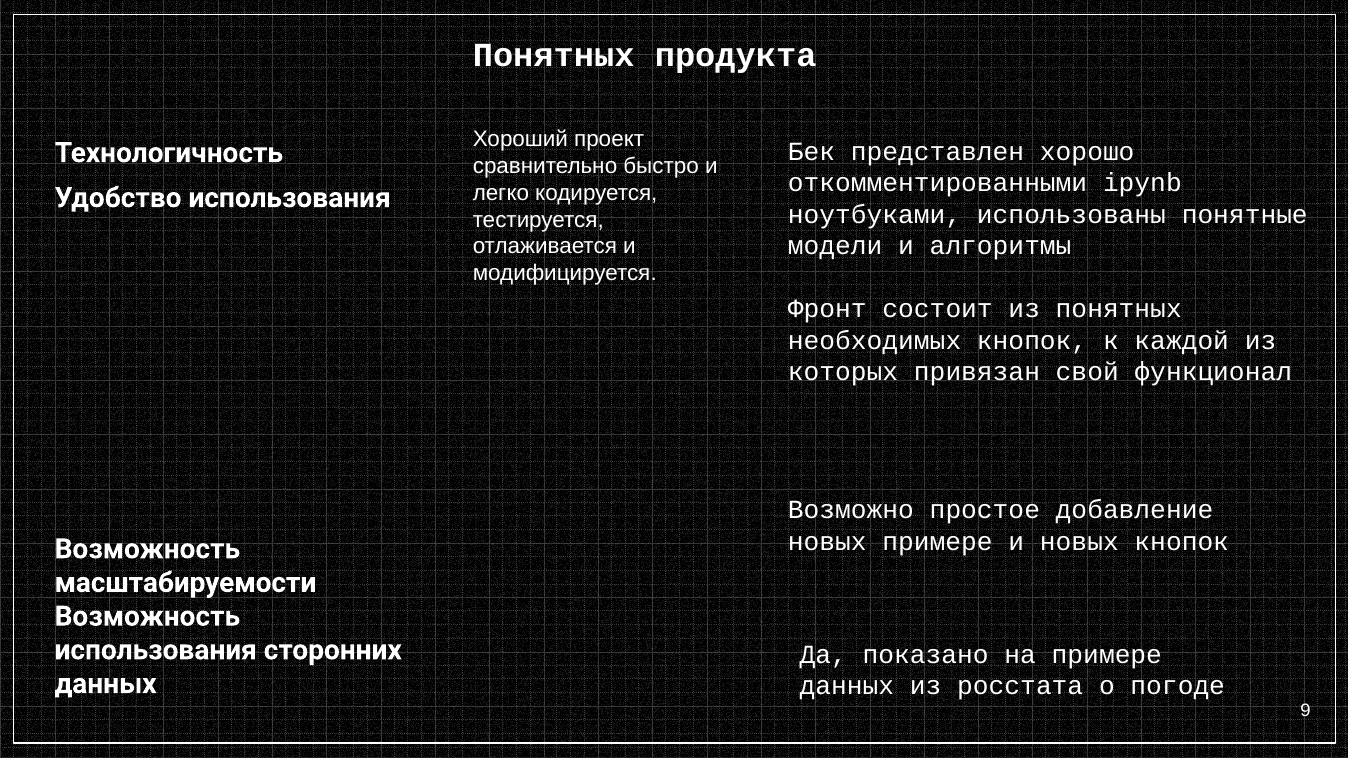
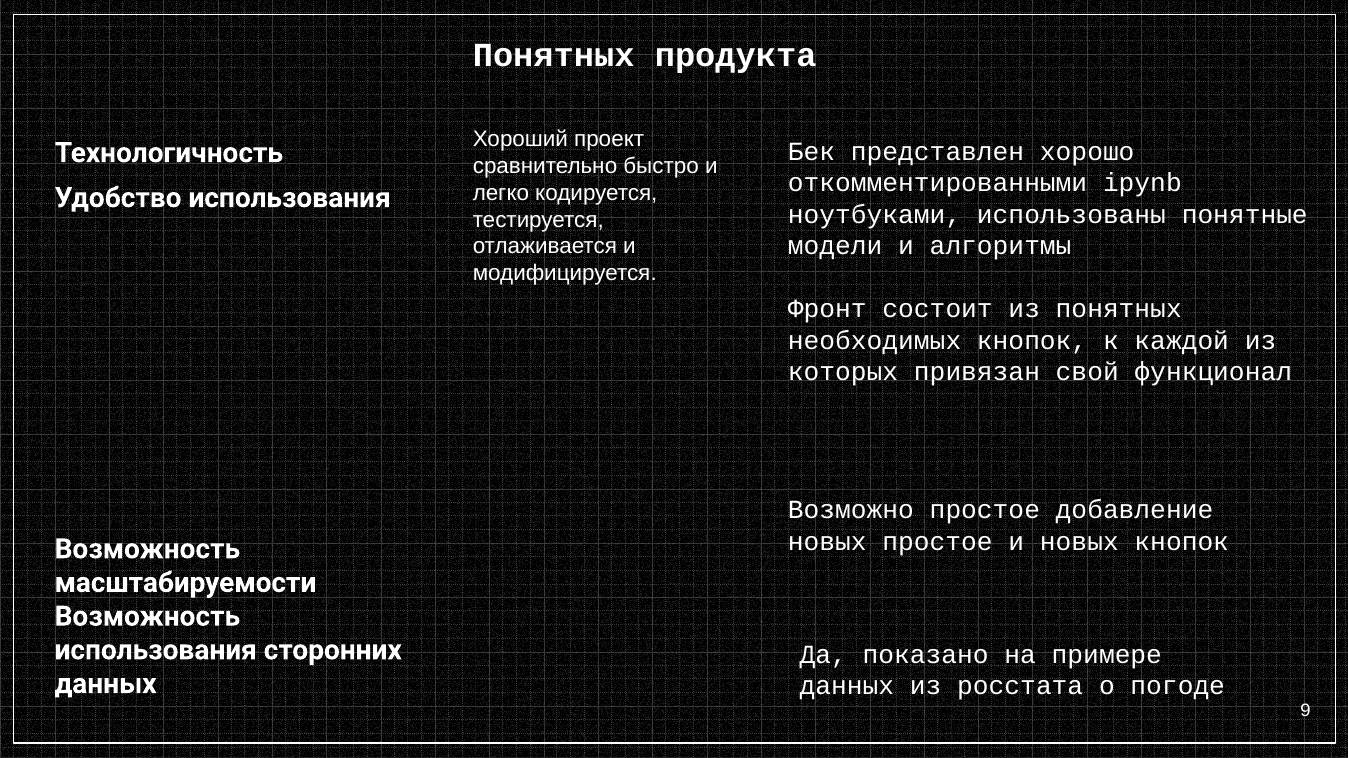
новых примере: примере -> простое (938, 542)
